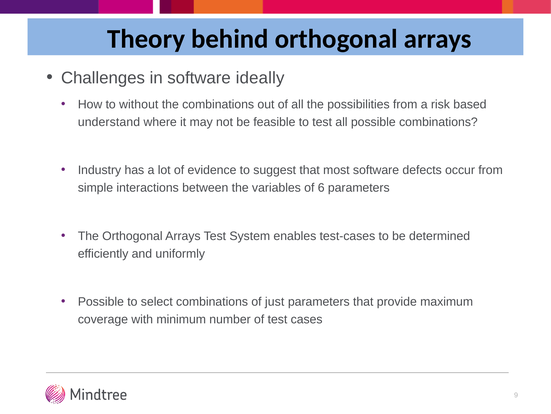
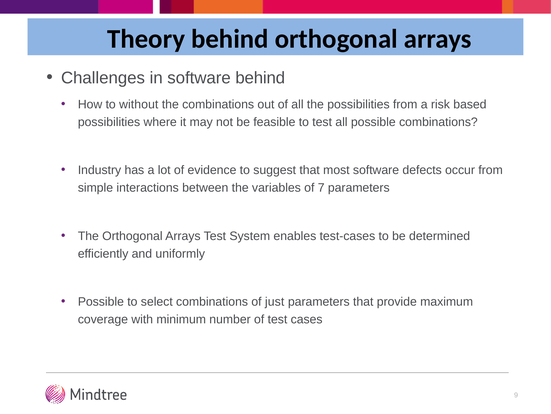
software ideally: ideally -> behind (260, 78)
understand: understand -> possibilities (109, 122)
6: 6 -> 7 (321, 188)
